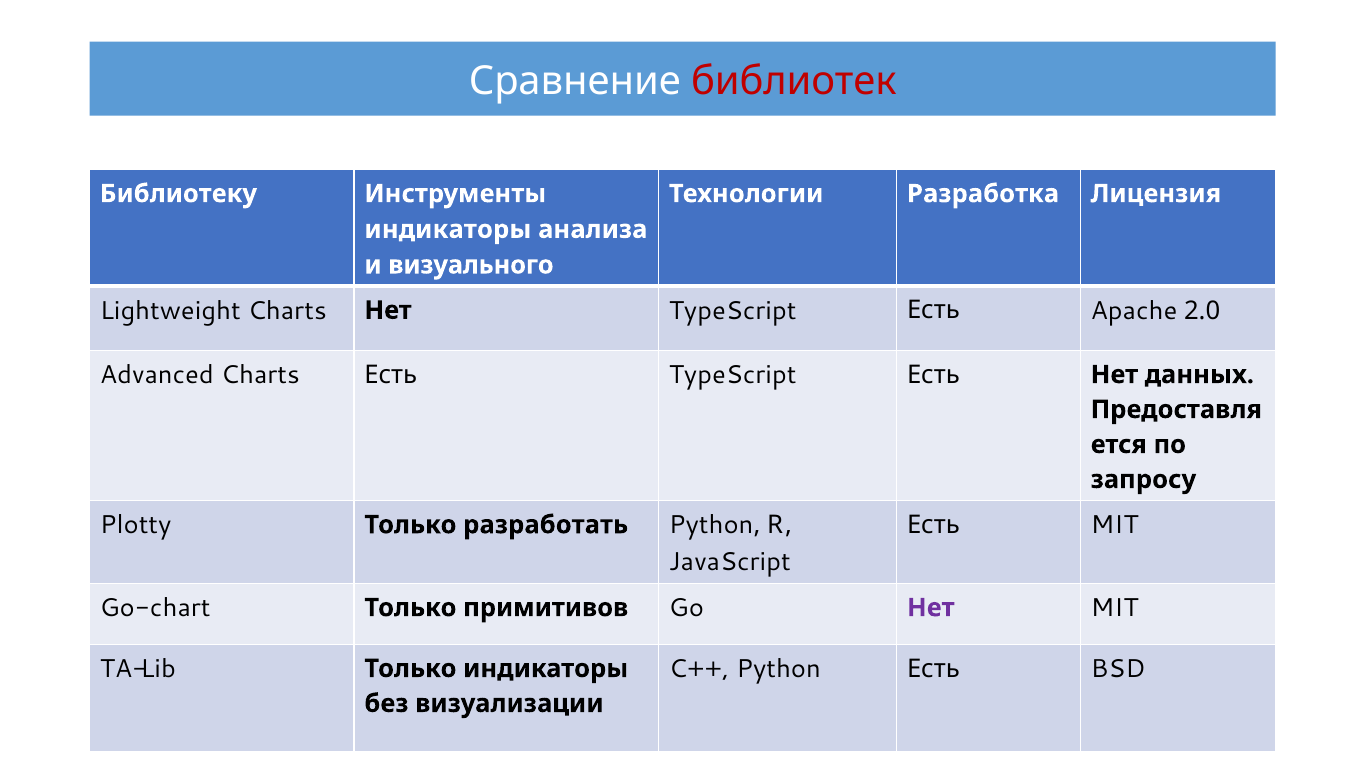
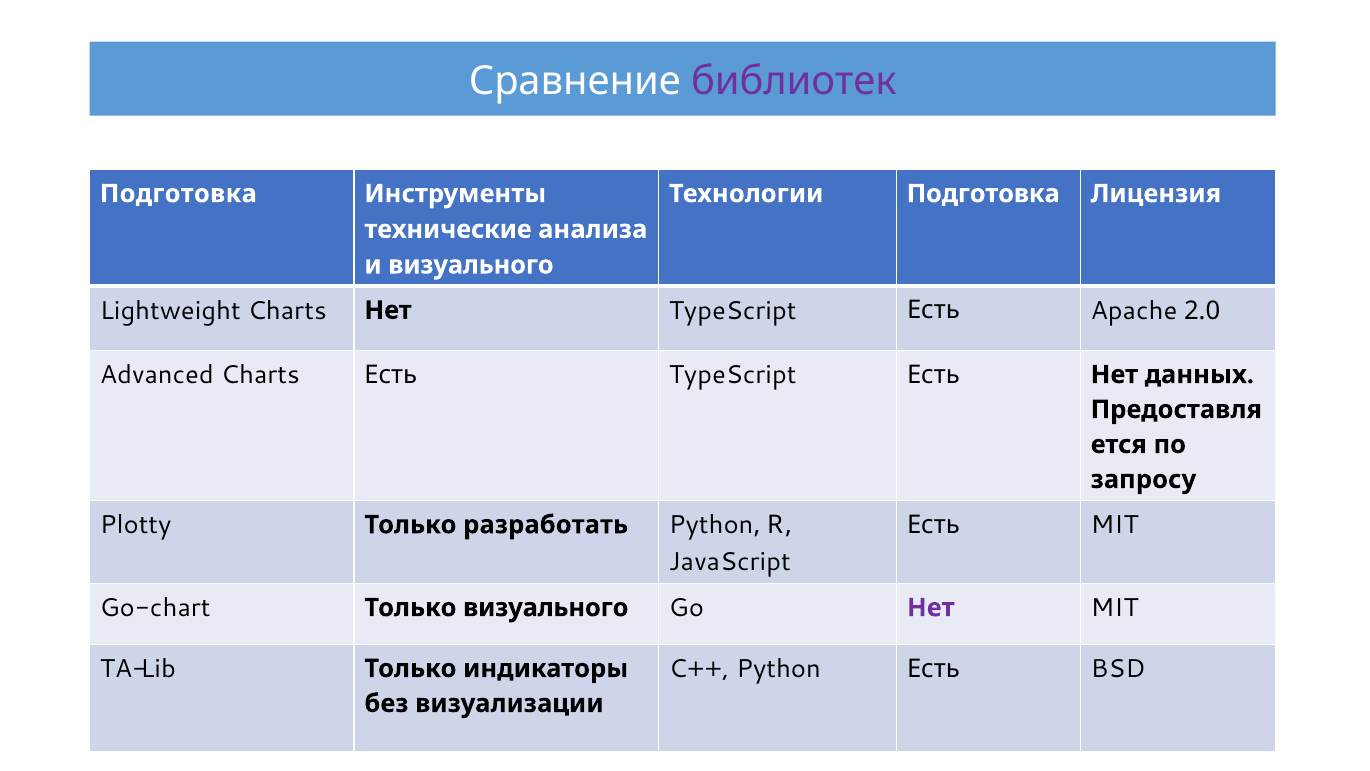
библиотек colour: red -> purple (794, 81)
Библиотеку: Библиотеку -> Подготовка (178, 194)
Технологии Разработка: Разработка -> Подготовка (983, 194)
индикаторы: индикаторы -> технические (448, 229)
Только примитивов: примитивов -> визуального (546, 607)
